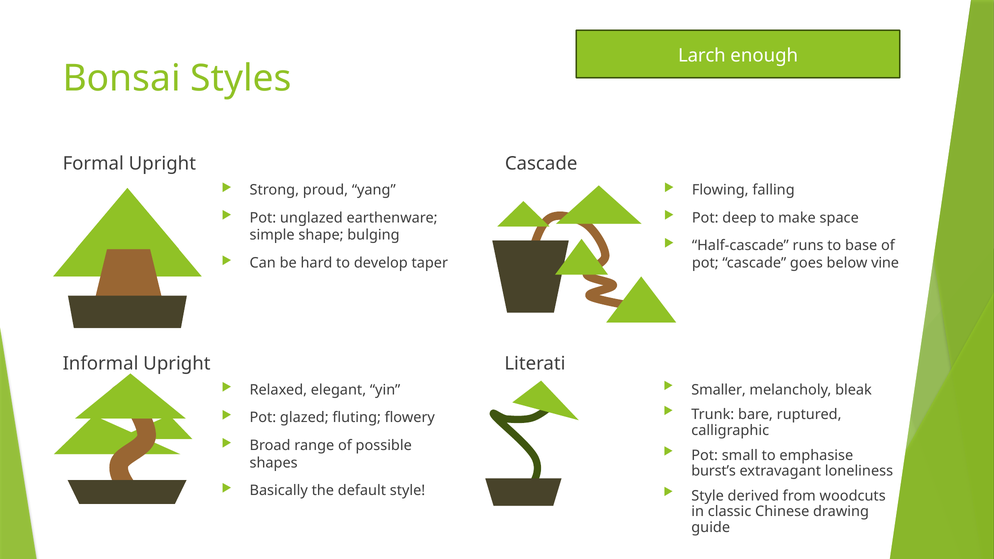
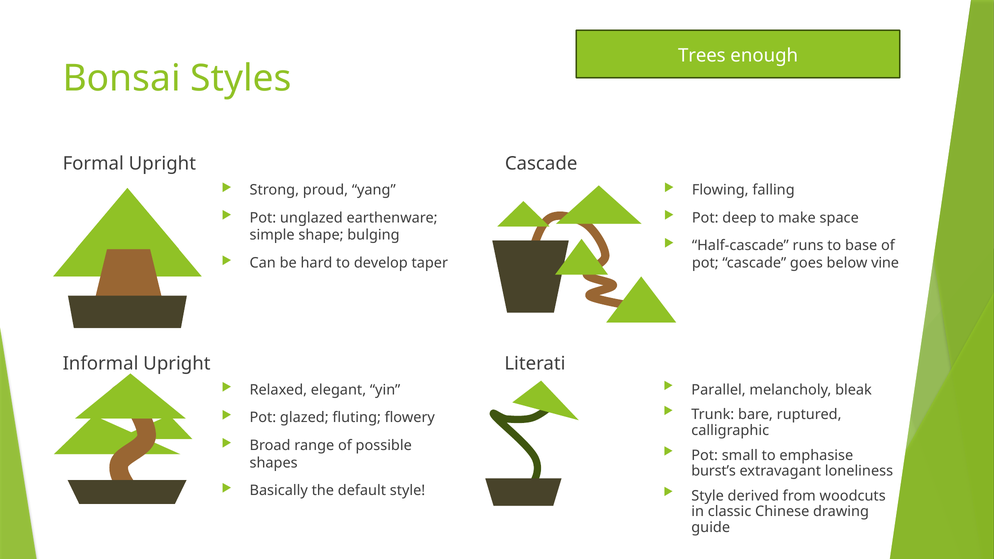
Larch: Larch -> Trees (702, 55)
Smaller: Smaller -> Parallel (719, 390)
